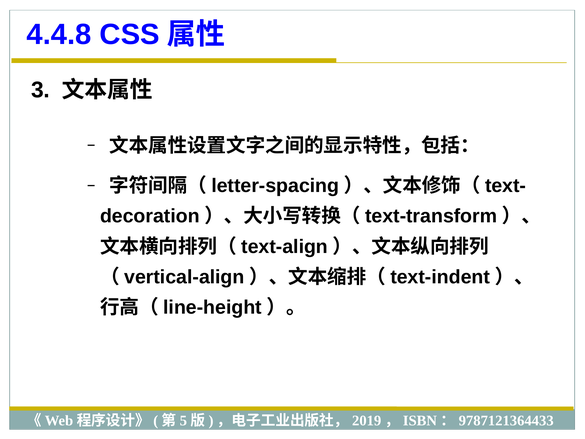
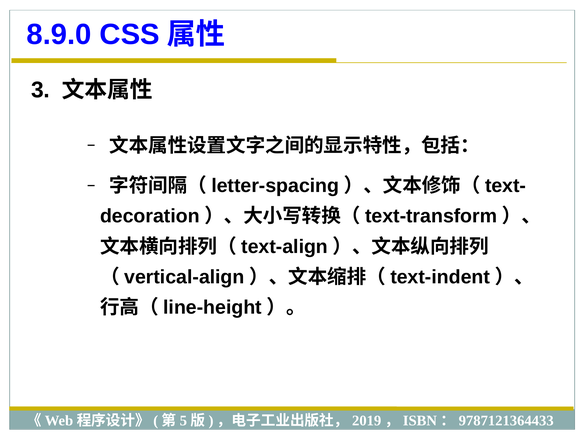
4.4.8: 4.4.8 -> 8.9.0 (59, 35)
